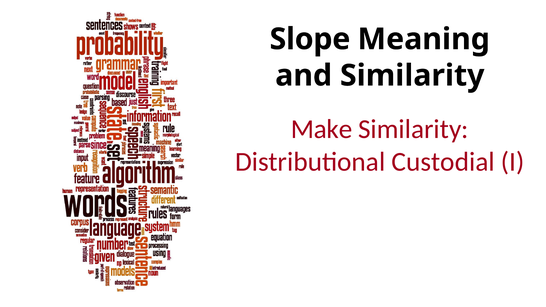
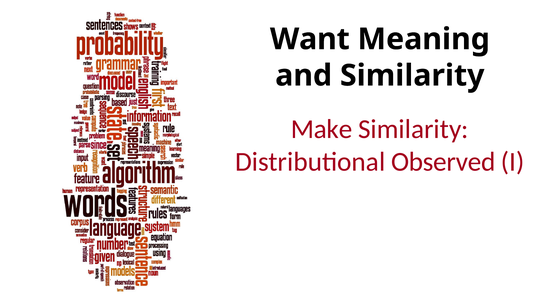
Slope: Slope -> Want (310, 39)
Custodial: Custodial -> Observed (443, 162)
